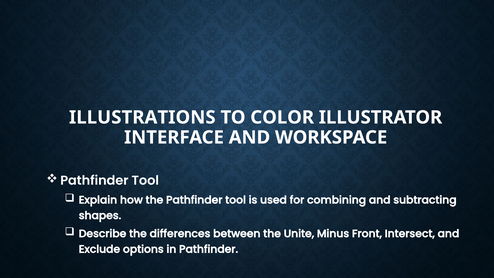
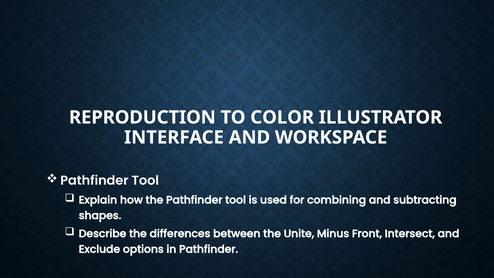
ILLUSTRATIONS: ILLUSTRATIONS -> REPRODUCTION (142, 117)
